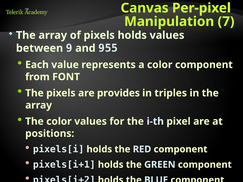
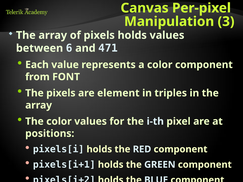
7: 7 -> 3 (226, 22)
9: 9 -> 6 (69, 48)
955: 955 -> 471 (108, 48)
provides: provides -> element (118, 93)
